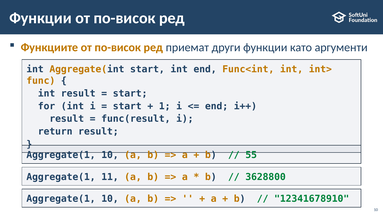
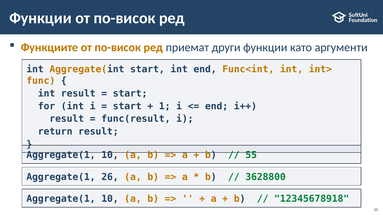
11: 11 -> 26 (110, 177)
12341678910: 12341678910 -> 12345678918 (312, 199)
